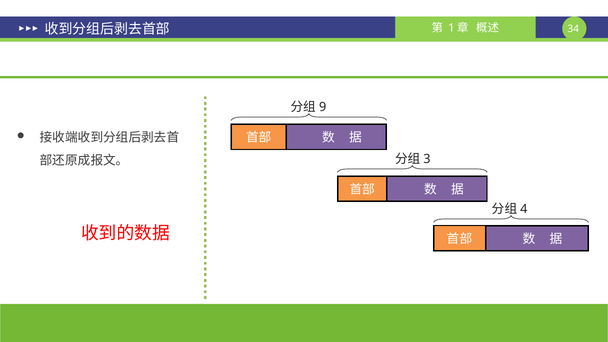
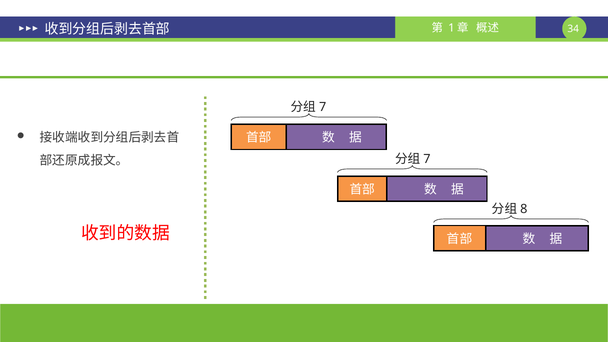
9: 9 -> 7 (323, 107)
3: 3 -> 7 (427, 159)
4: 4 -> 8 (524, 209)
